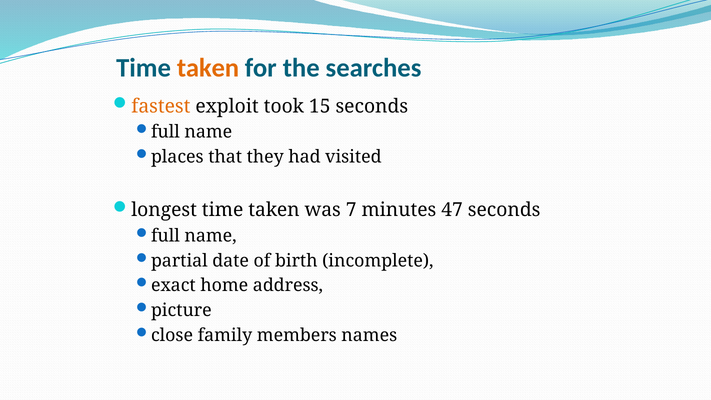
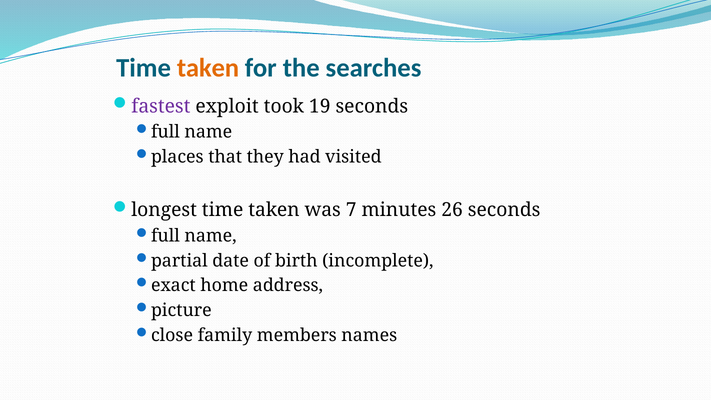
fastest colour: orange -> purple (161, 106)
15: 15 -> 19 (320, 106)
47: 47 -> 26 (452, 210)
